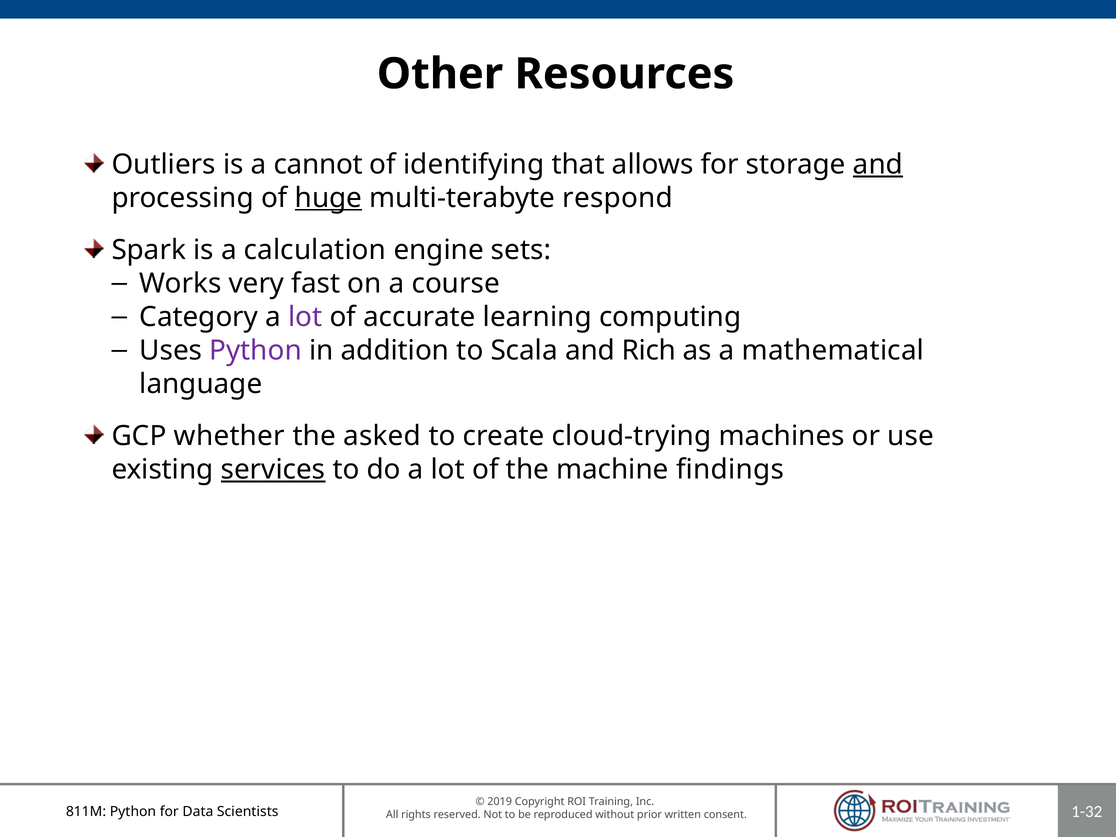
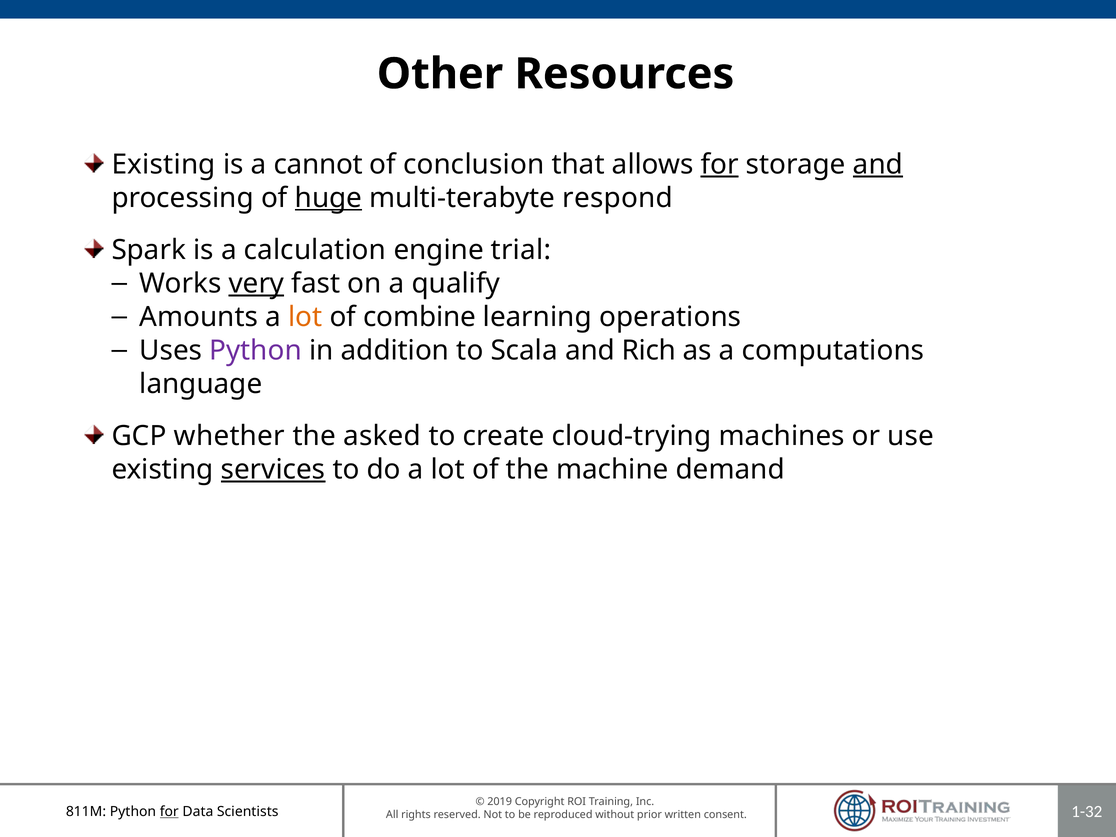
Outliers: Outliers -> Existing (164, 164)
identifying: identifying -> conclusion (474, 164)
for underline: none -> present (720, 164)
sets: sets -> trial (521, 250)
very underline: none -> present (256, 283)
course: course -> qualify (456, 283)
Category: Category -> Amounts (199, 317)
lot colour: purple -> orange (305, 317)
accurate: accurate -> combine (420, 317)
computing: computing -> operations (670, 317)
mathematical: mathematical -> computations (833, 350)
findings: findings -> demand (730, 469)
for underline: none -> present (169, 812)
